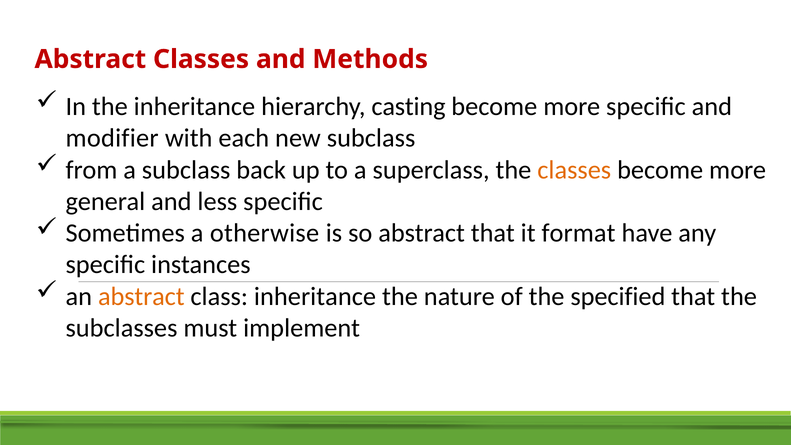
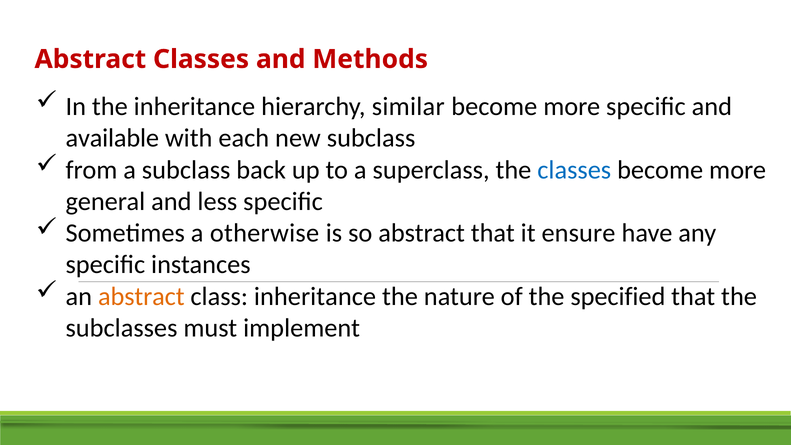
casting: casting -> similar (408, 106)
modifier: modifier -> available (112, 138)
classes colour: orange -> blue (574, 170)
format: format -> ensure (578, 233)
